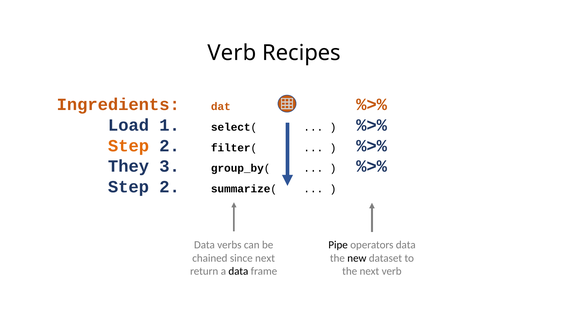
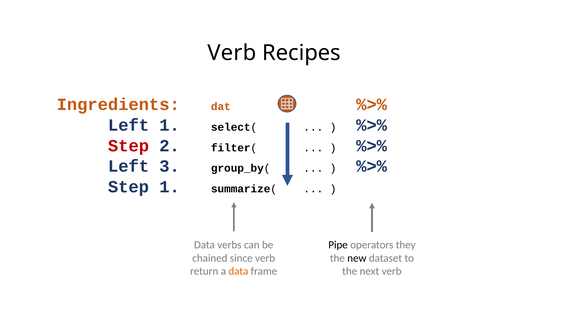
Load: Load -> Left (129, 125)
Step colour: orange -> red (129, 146)
They: They -> Left (129, 166)
2: 2 -> 1 (170, 187)
operators data: data -> they (406, 245)
since next: next -> verb (265, 258)
data colour: black -> orange (238, 271)
